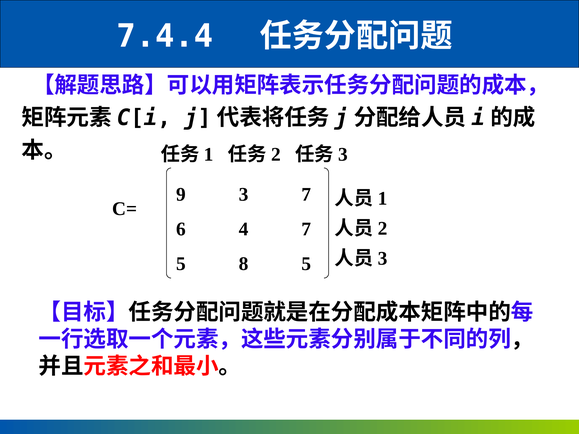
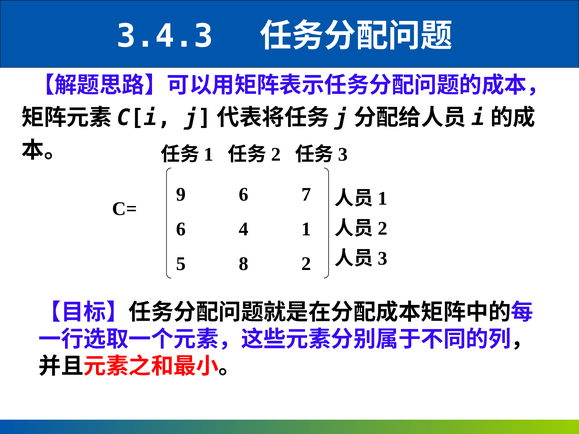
7.4.4: 7.4.4 -> 3.4.3 (165, 36)
9 3: 3 -> 6 (244, 195)
4 7: 7 -> 1 (306, 229)
8 5: 5 -> 2 (306, 264)
